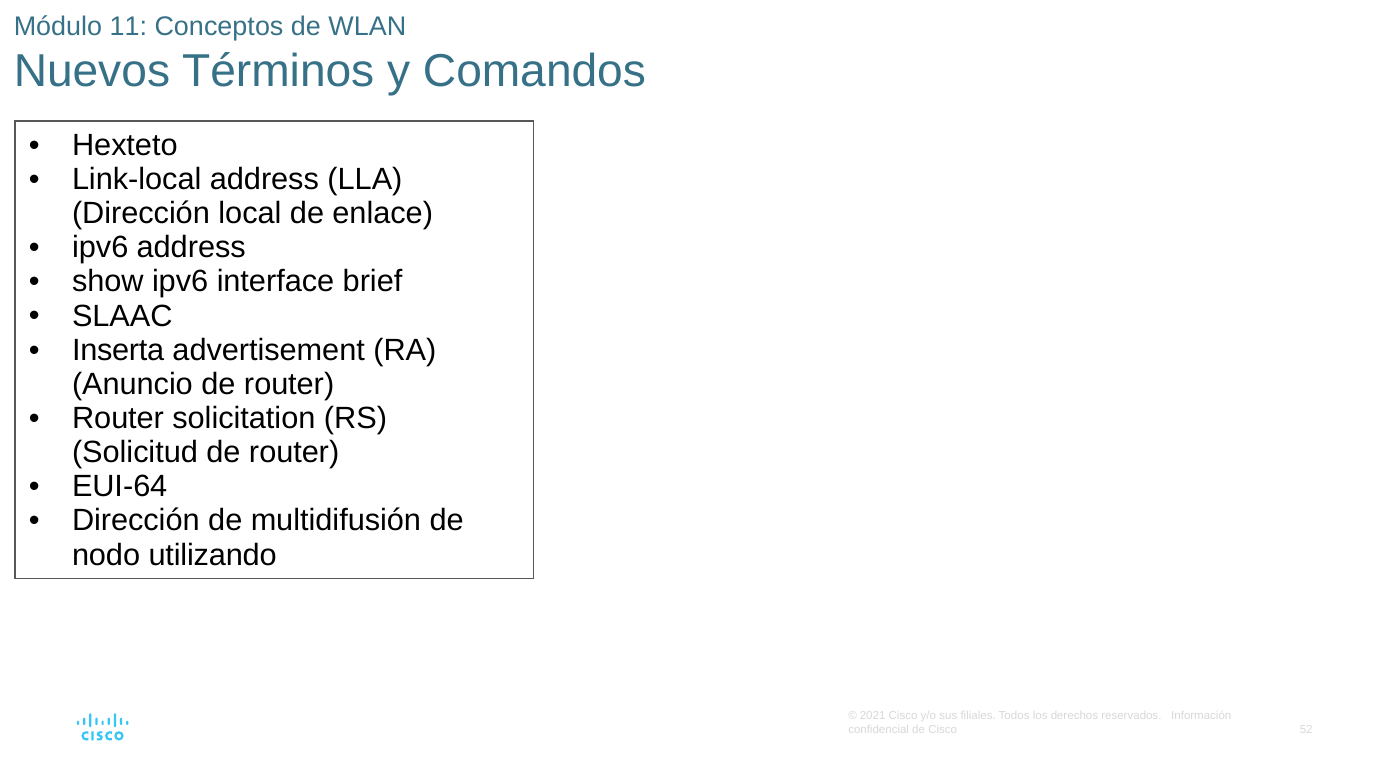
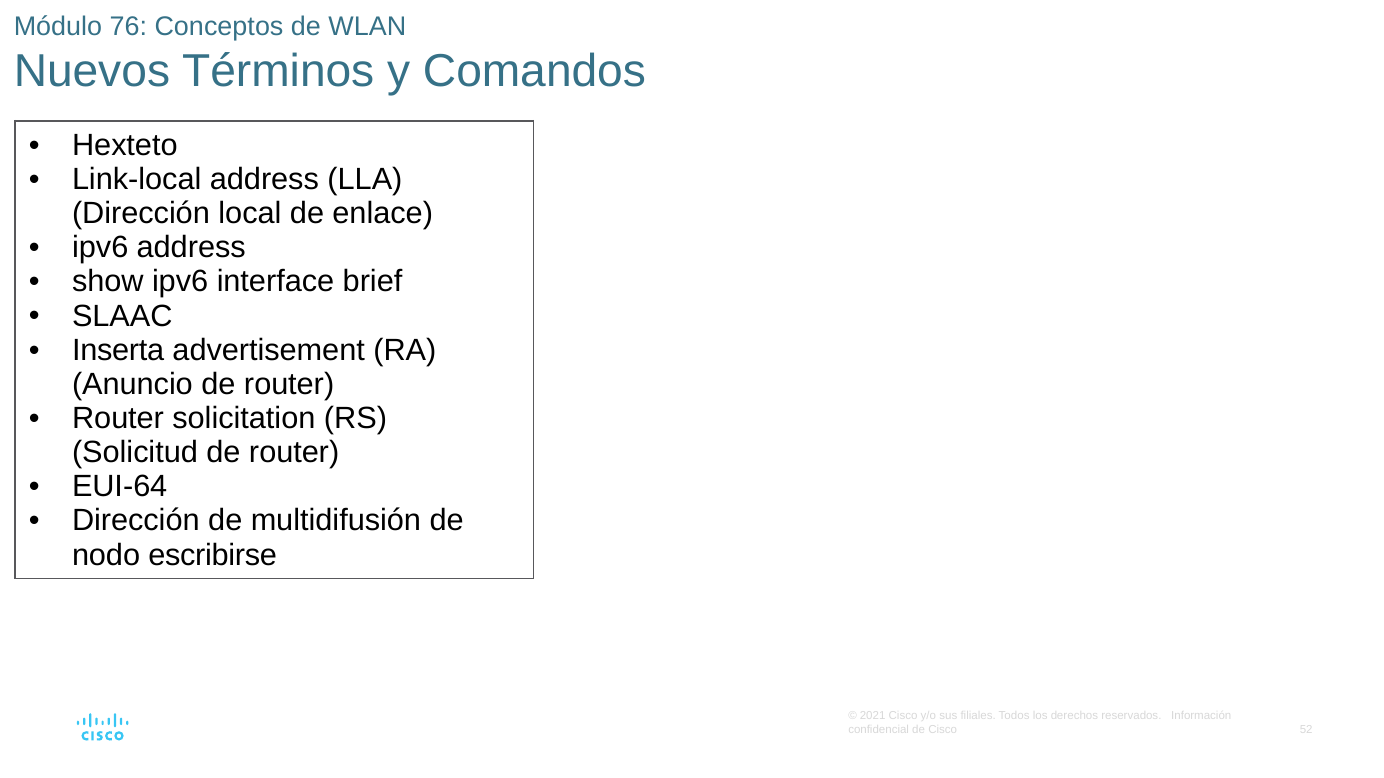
11: 11 -> 76 (128, 27)
utilizando: utilizando -> escribirse (213, 555)
